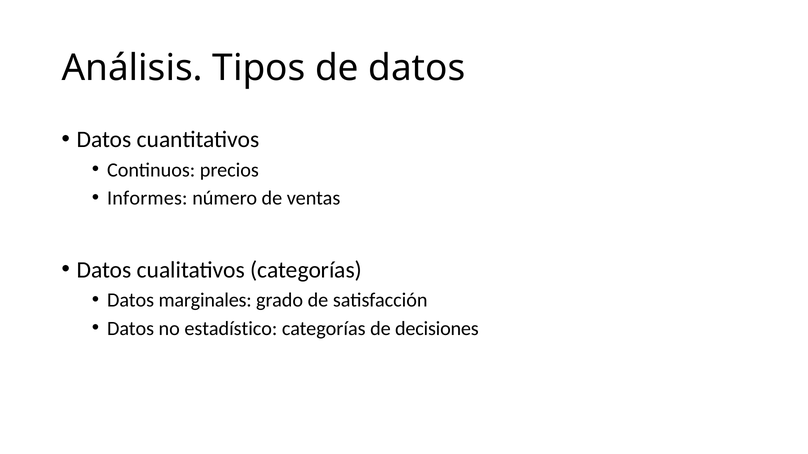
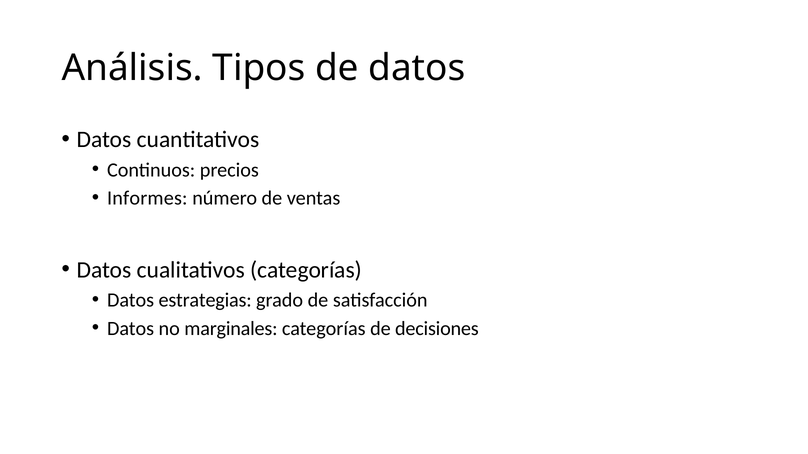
marginales: marginales -> estrategias (205, 300)
estadístico: estadístico -> marginales (231, 329)
